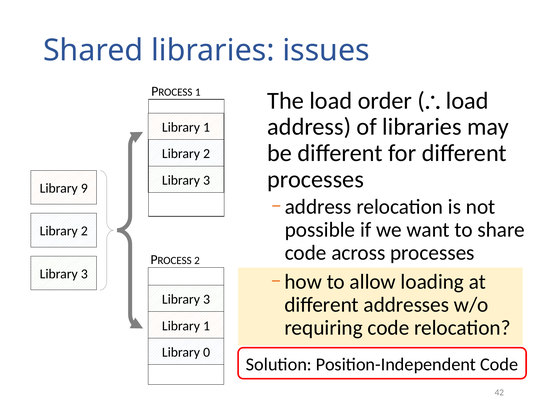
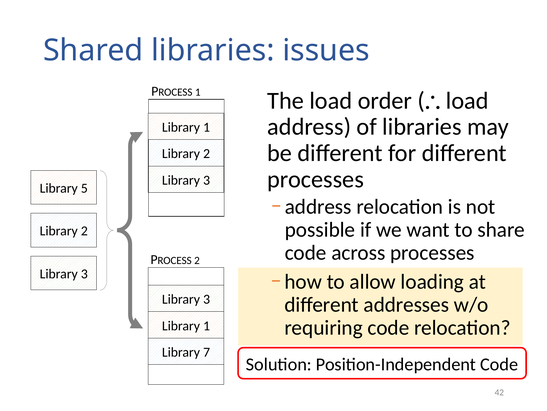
9: 9 -> 5 (84, 188)
0: 0 -> 7 (207, 352)
